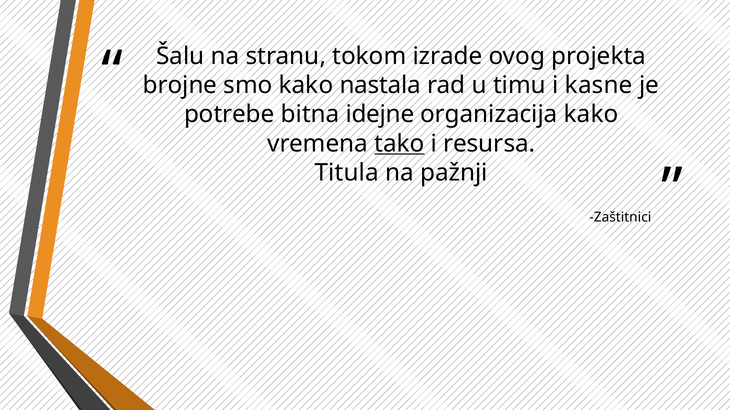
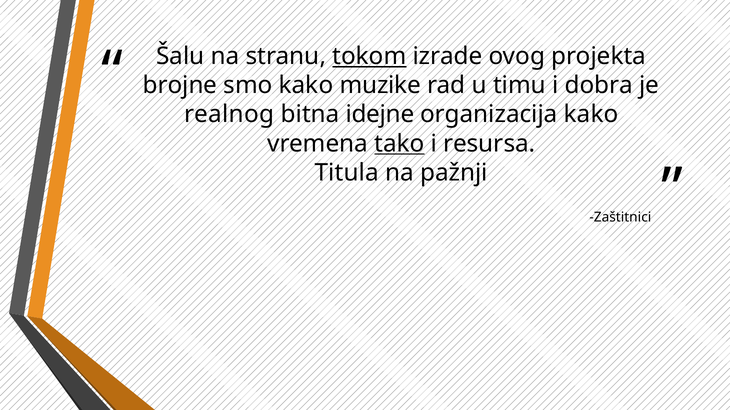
tokom underline: none -> present (369, 56)
nastala: nastala -> muzike (380, 85)
kasne: kasne -> dobra (599, 85)
potrebe: potrebe -> realnog (229, 115)
